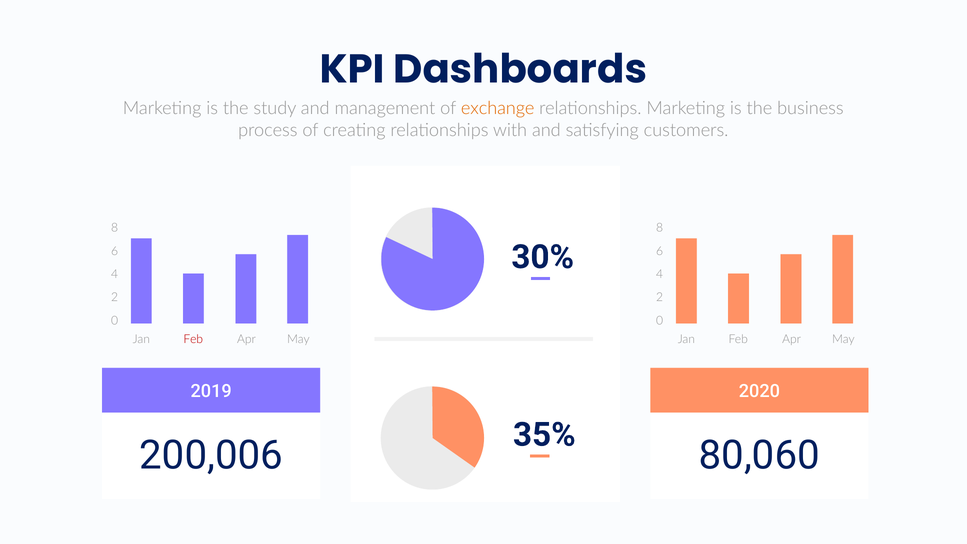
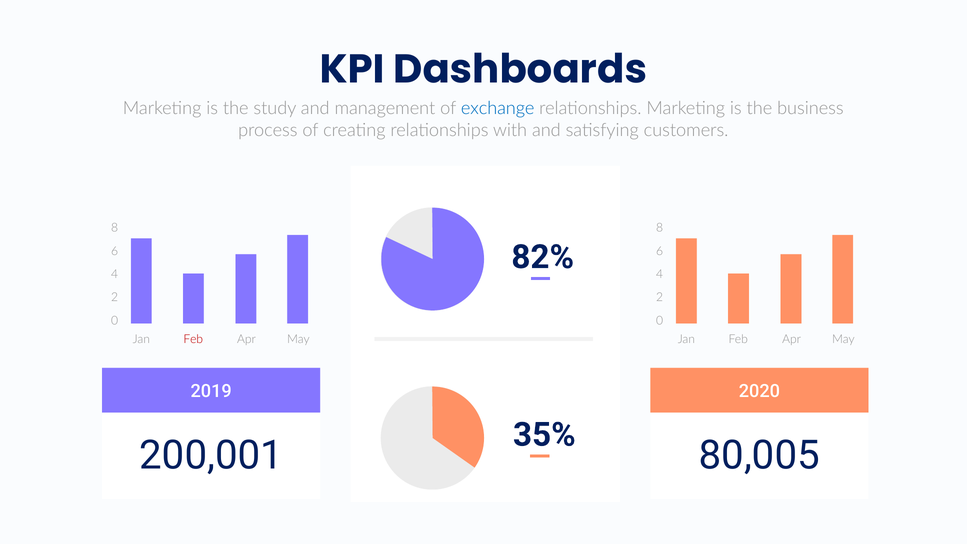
exchange colour: orange -> blue (498, 108)
30%: 30% -> 82% (543, 257)
200,006: 200,006 -> 200,001 (211, 456)
80,060: 80,060 -> 80,005 (759, 456)
